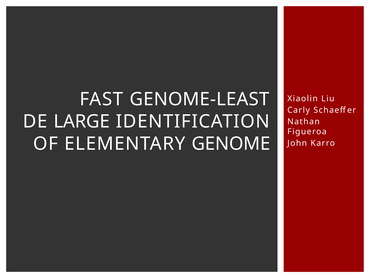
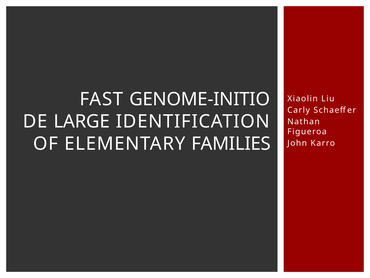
GENOME‐LEAST: GENOME‐LEAST -> GENOME‐INITIO (200, 99)
GENOME: GENOME -> FAMILIES (231, 144)
